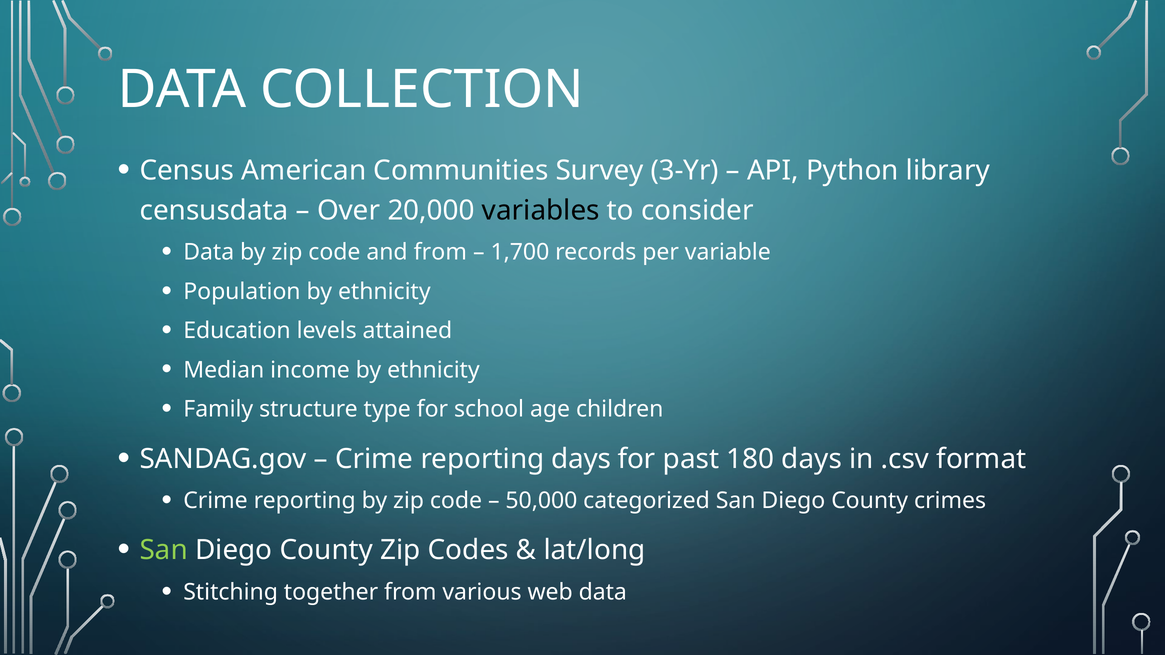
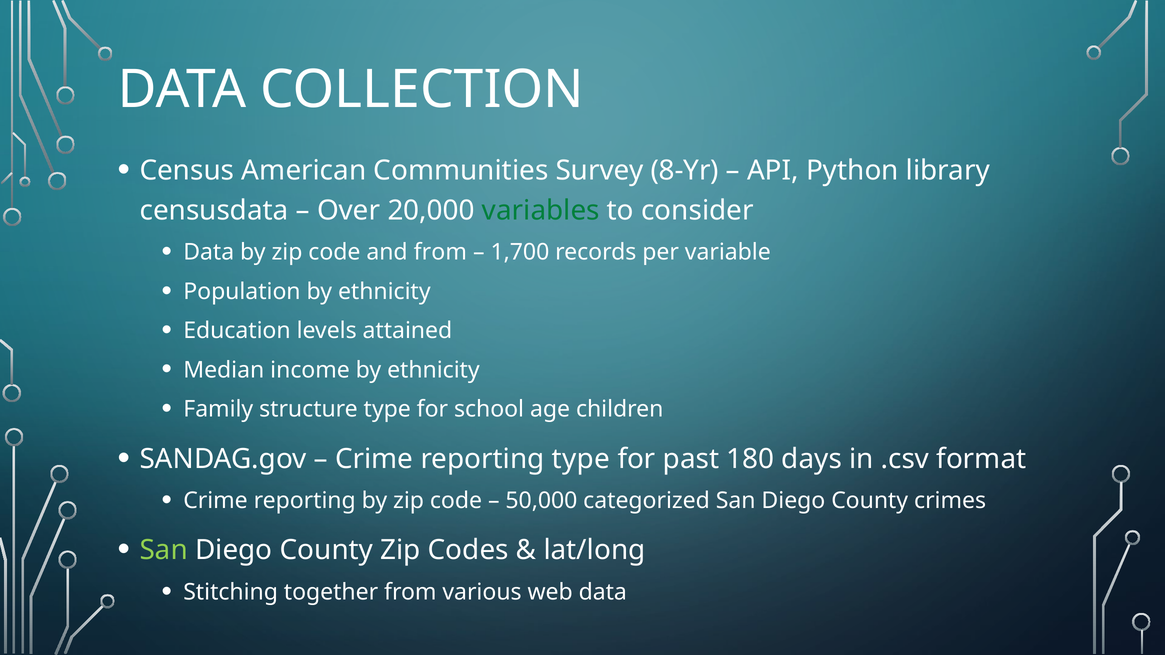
3-Yr: 3-Yr -> 8-Yr (685, 171)
variables colour: black -> green (541, 211)
reporting days: days -> type (581, 459)
